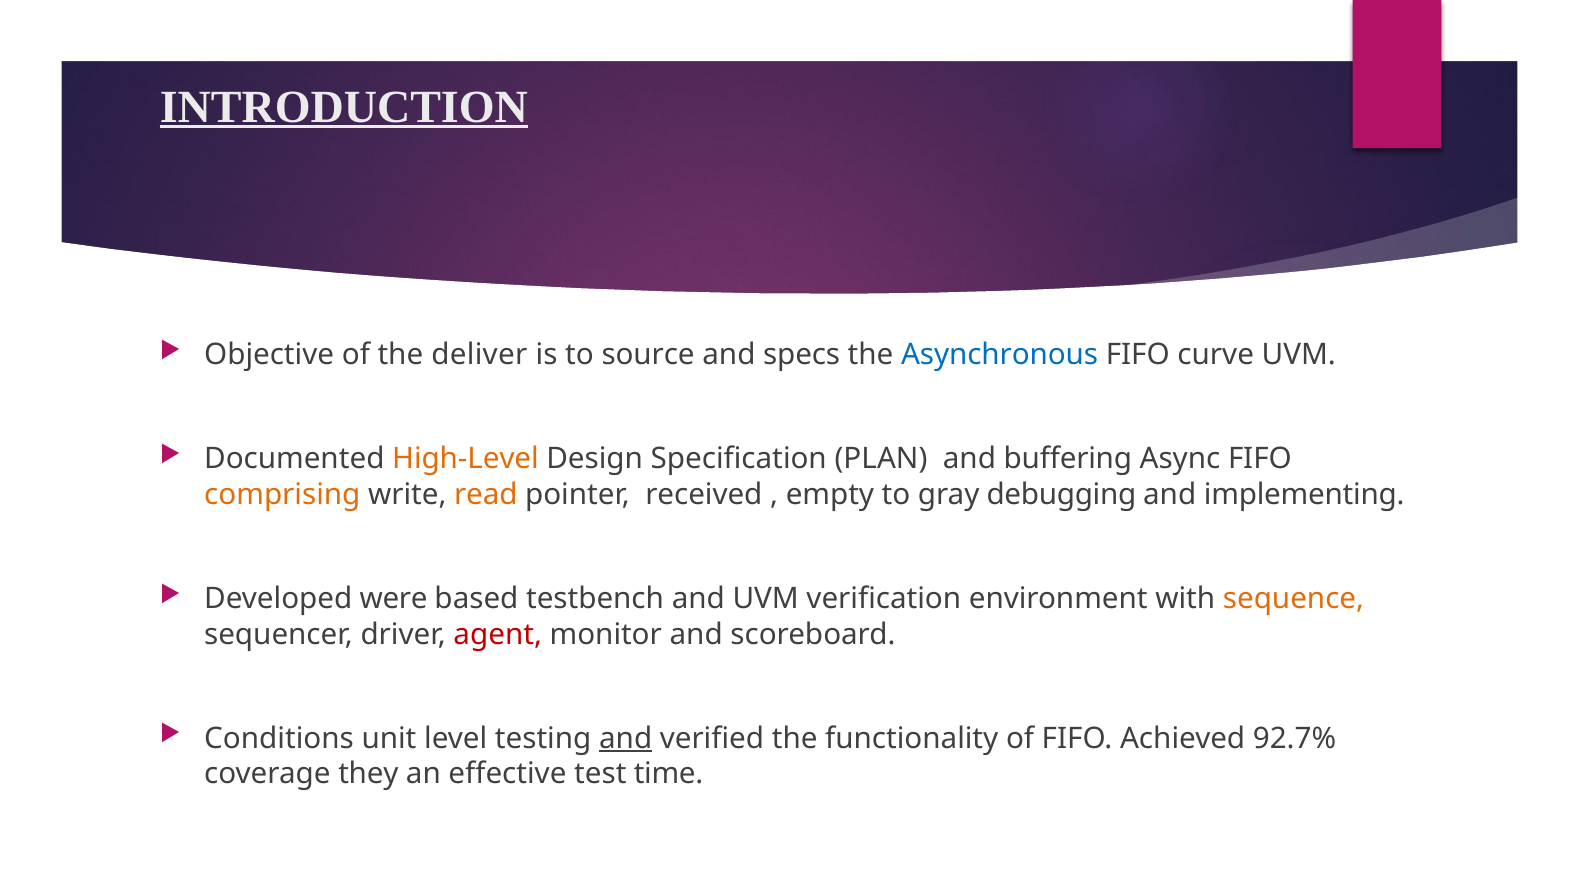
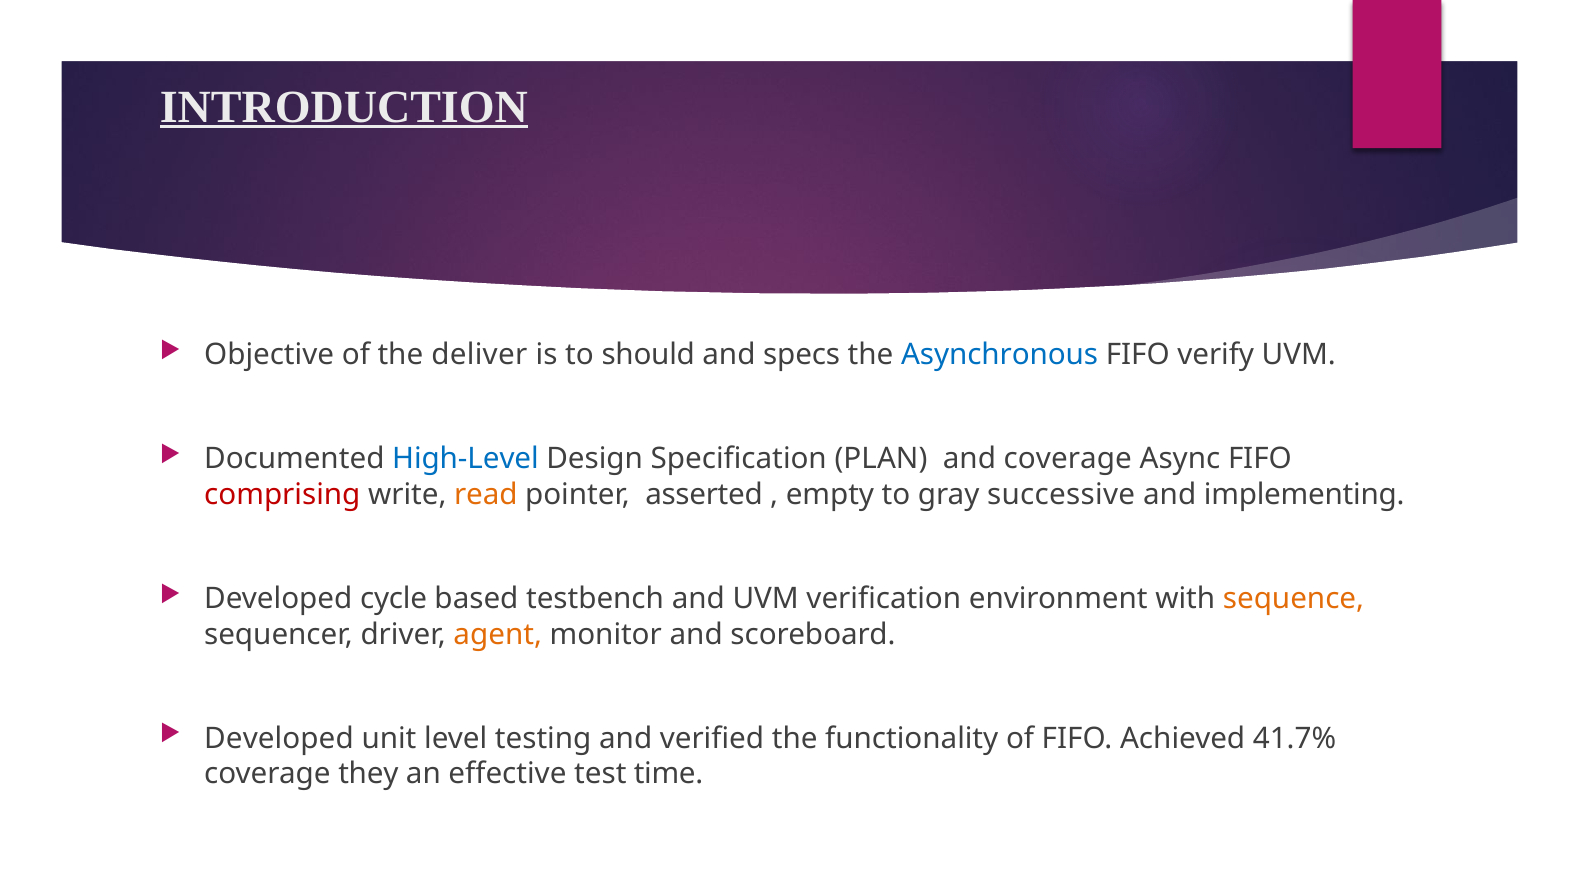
source: source -> should (648, 355)
curve: curve -> verify (1216, 355)
High-Level colour: orange -> blue (465, 459)
and buffering: buffering -> coverage (1068, 459)
comprising colour: orange -> red (282, 494)
received: received -> asserted (704, 494)
debugging: debugging -> successive (1061, 494)
were: were -> cycle (394, 599)
agent colour: red -> orange (498, 634)
Conditions: Conditions -> Developed (279, 738)
and underline: present -> none (626, 738)
92.7%: 92.7% -> 41.7% (1295, 738)
